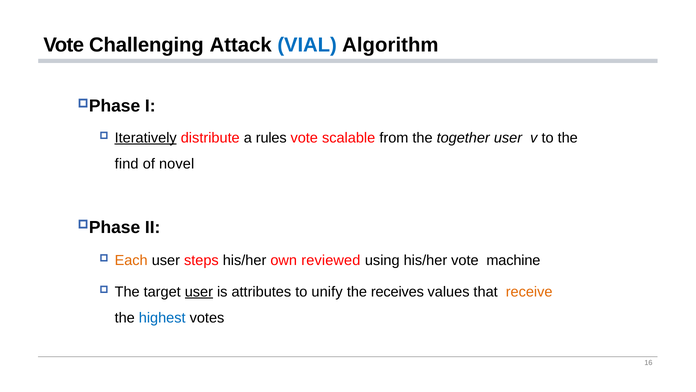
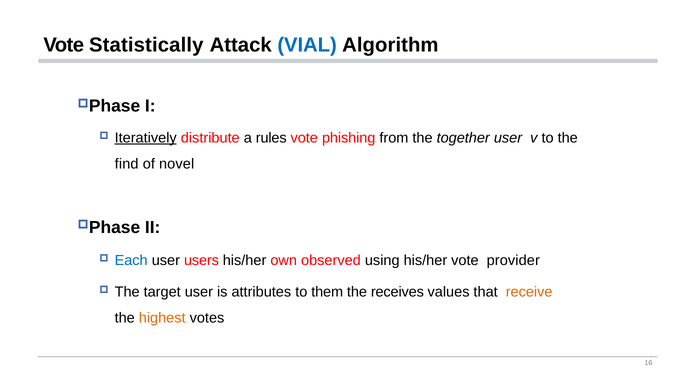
Challenging: Challenging -> Statistically (146, 45)
scalable: scalable -> phishing (349, 138)
Each colour: orange -> blue (131, 260)
steps: steps -> users (201, 260)
reviewed: reviewed -> observed (331, 260)
machine: machine -> provider (513, 260)
user underline: present -> none (199, 291)
unify: unify -> them (327, 291)
highest colour: blue -> orange (162, 317)
